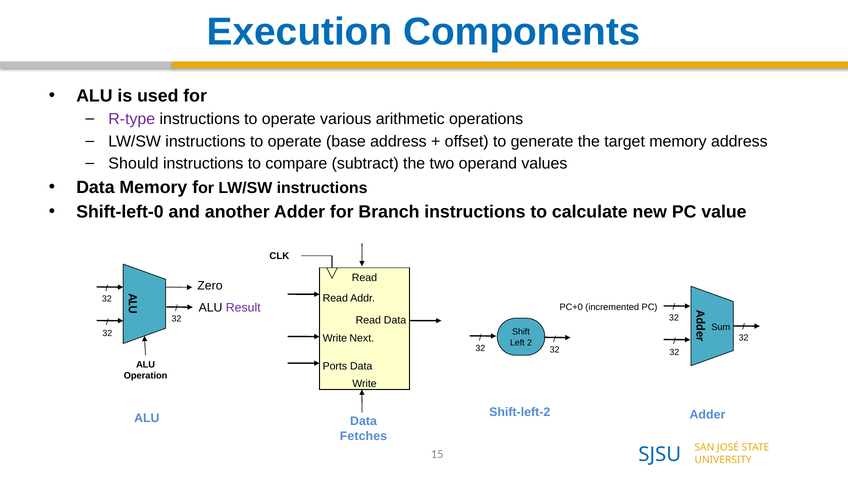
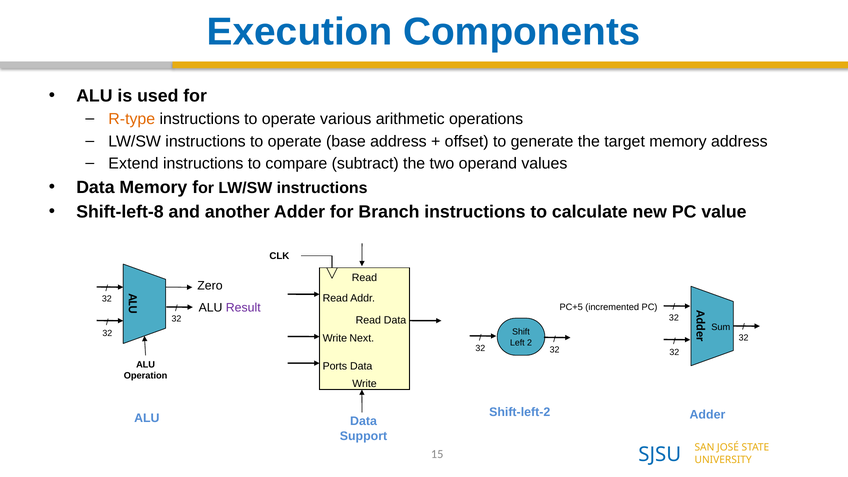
R-type colour: purple -> orange (132, 119)
Should: Should -> Extend (133, 164)
Shift-left-0: Shift-left-0 -> Shift-left-8 (120, 212)
PC+0: PC+0 -> PC+5 (571, 307)
Fetches: Fetches -> Support (363, 436)
